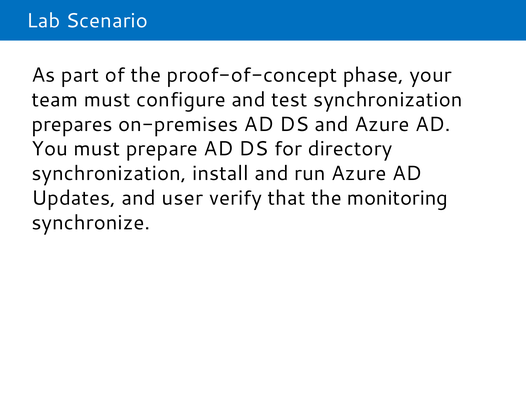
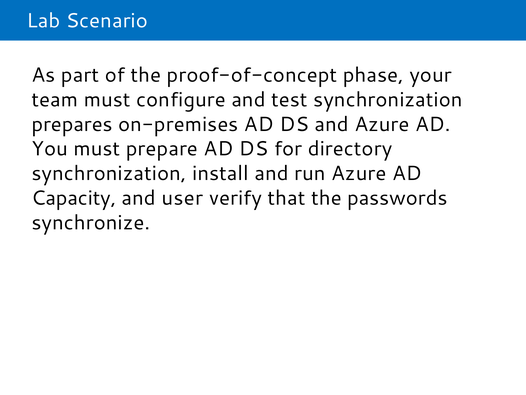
Updates: Updates -> Capacity (74, 198)
monitoring: monitoring -> passwords (397, 198)
